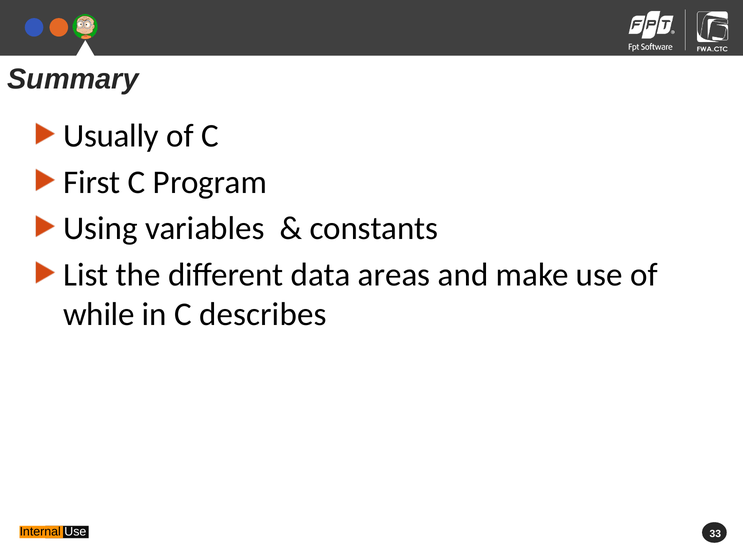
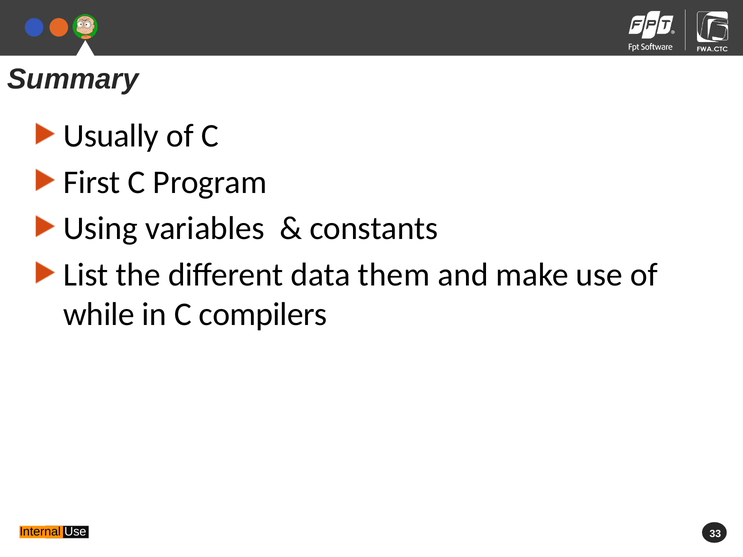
areas: areas -> them (394, 275)
describes: describes -> compilers (263, 315)
